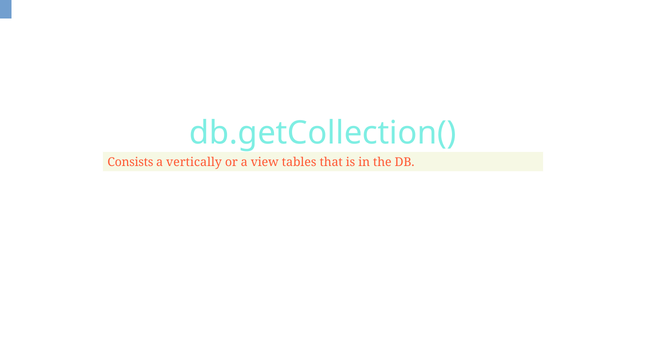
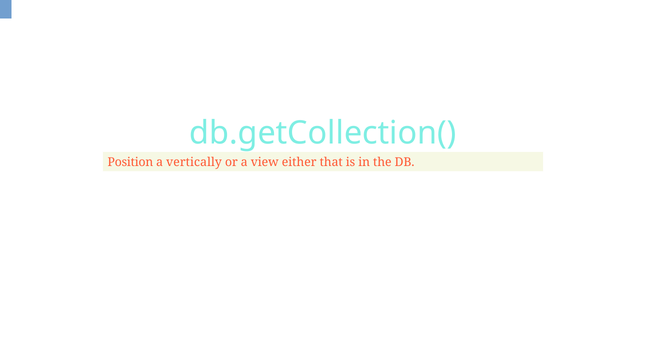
Consists: Consists -> Position (130, 162)
tables: tables -> either (299, 162)
